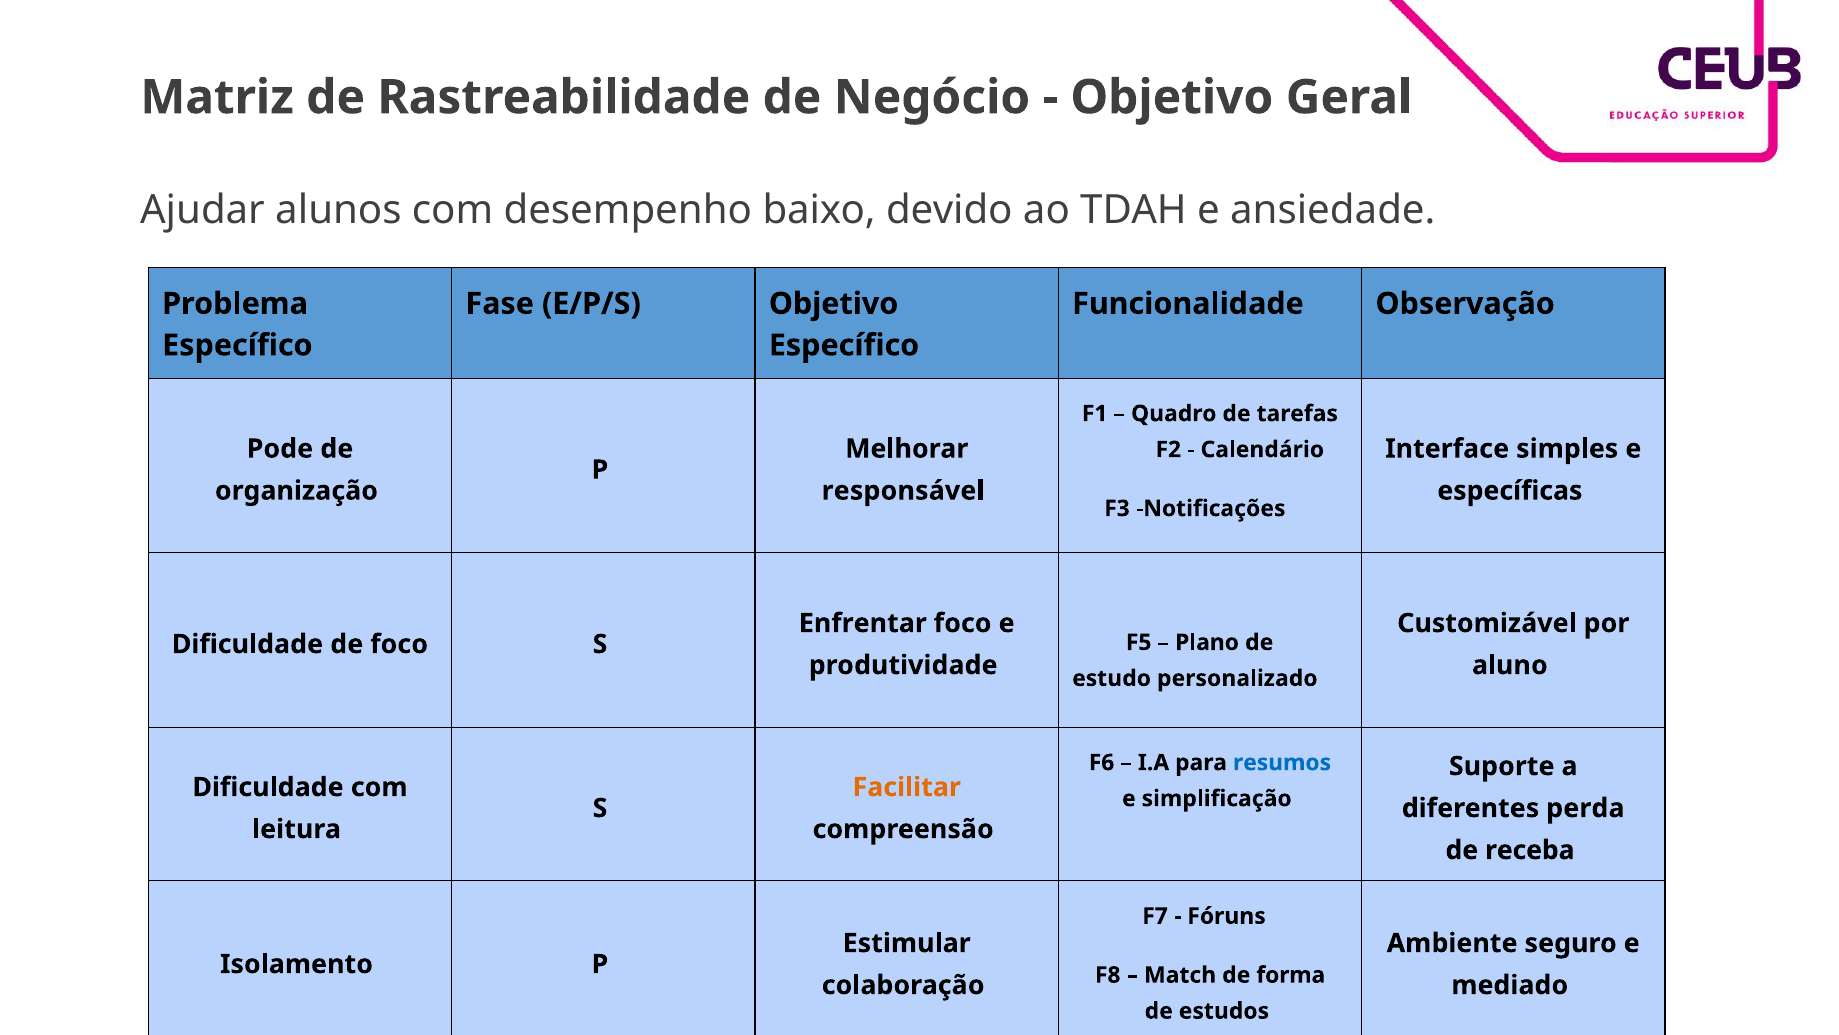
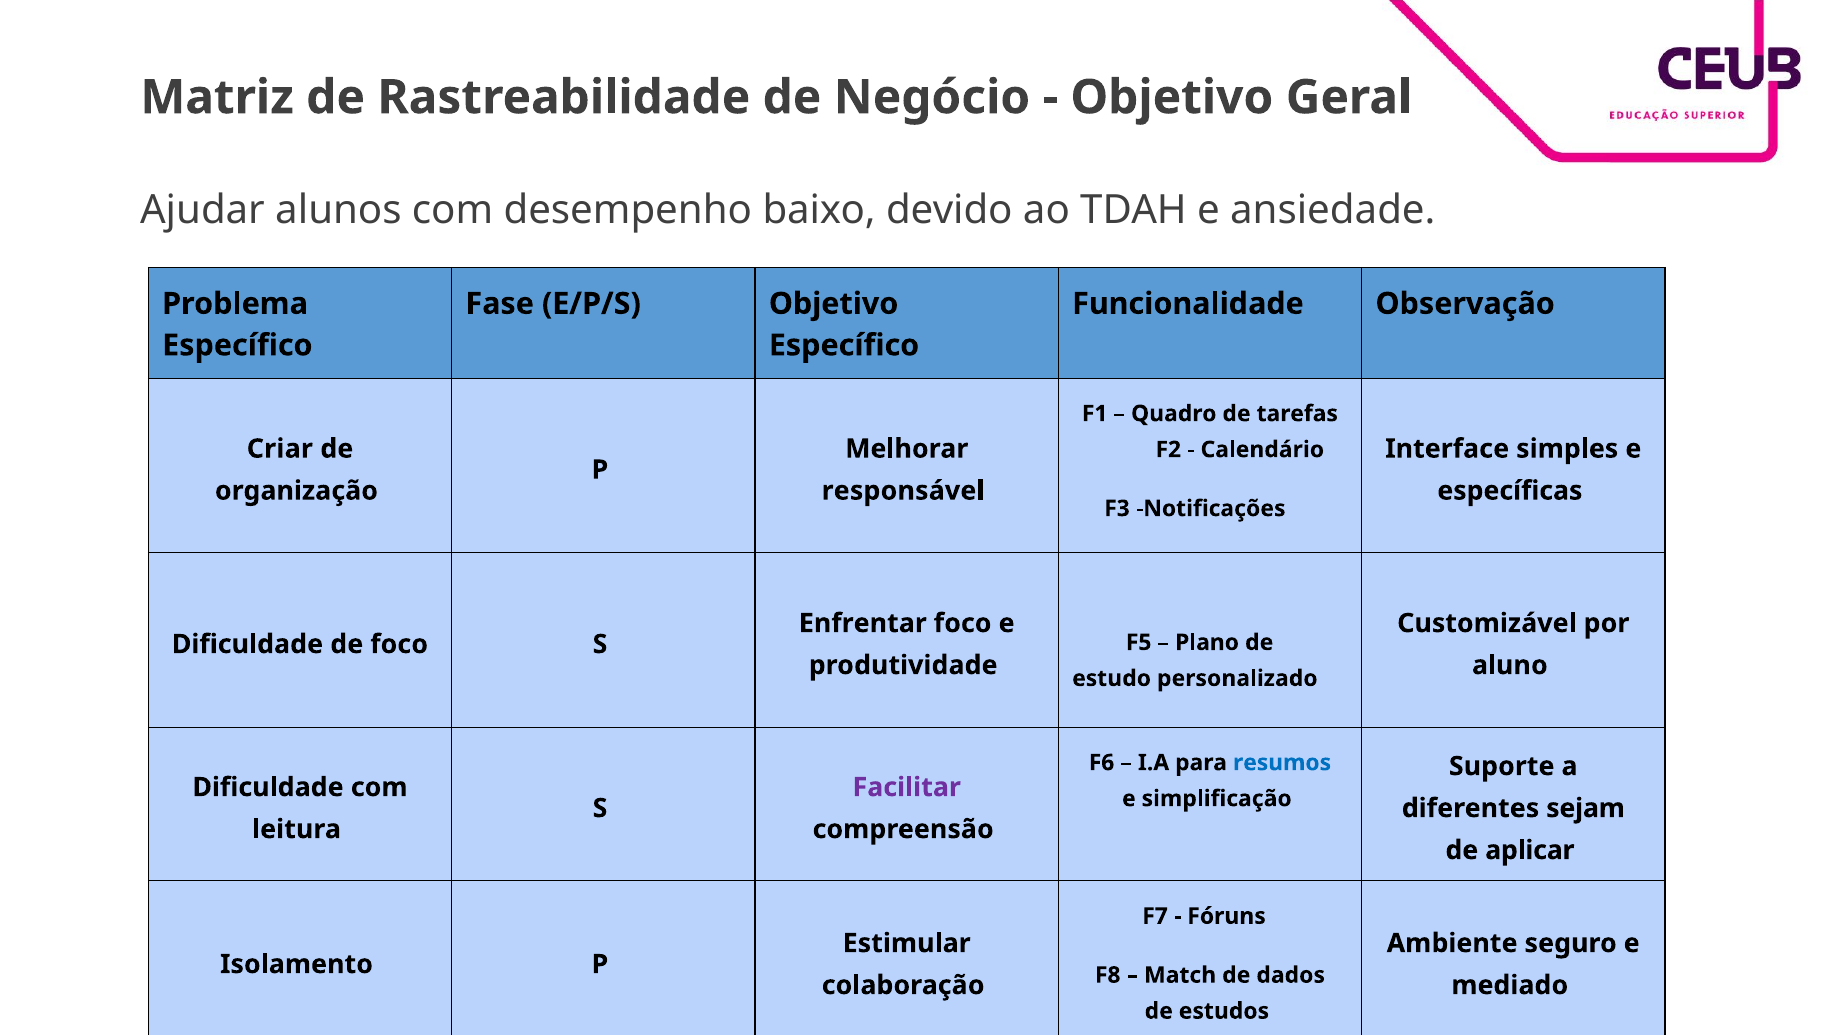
Pode: Pode -> Criar (280, 449)
Facilitar colour: orange -> purple (907, 787)
perda: perda -> sejam (1586, 808)
receba: receba -> aplicar (1530, 850)
forma: forma -> dados (1291, 975)
